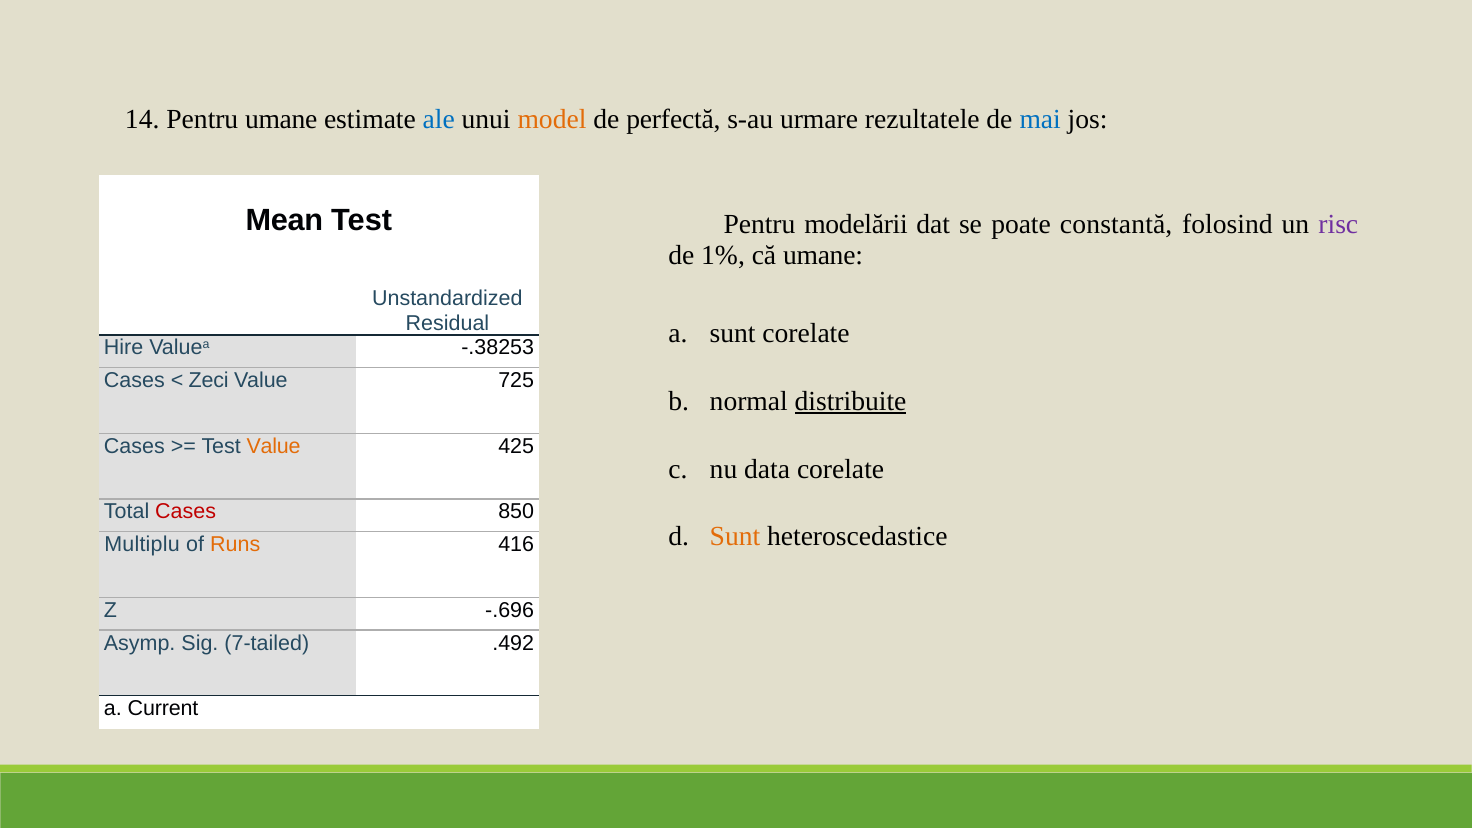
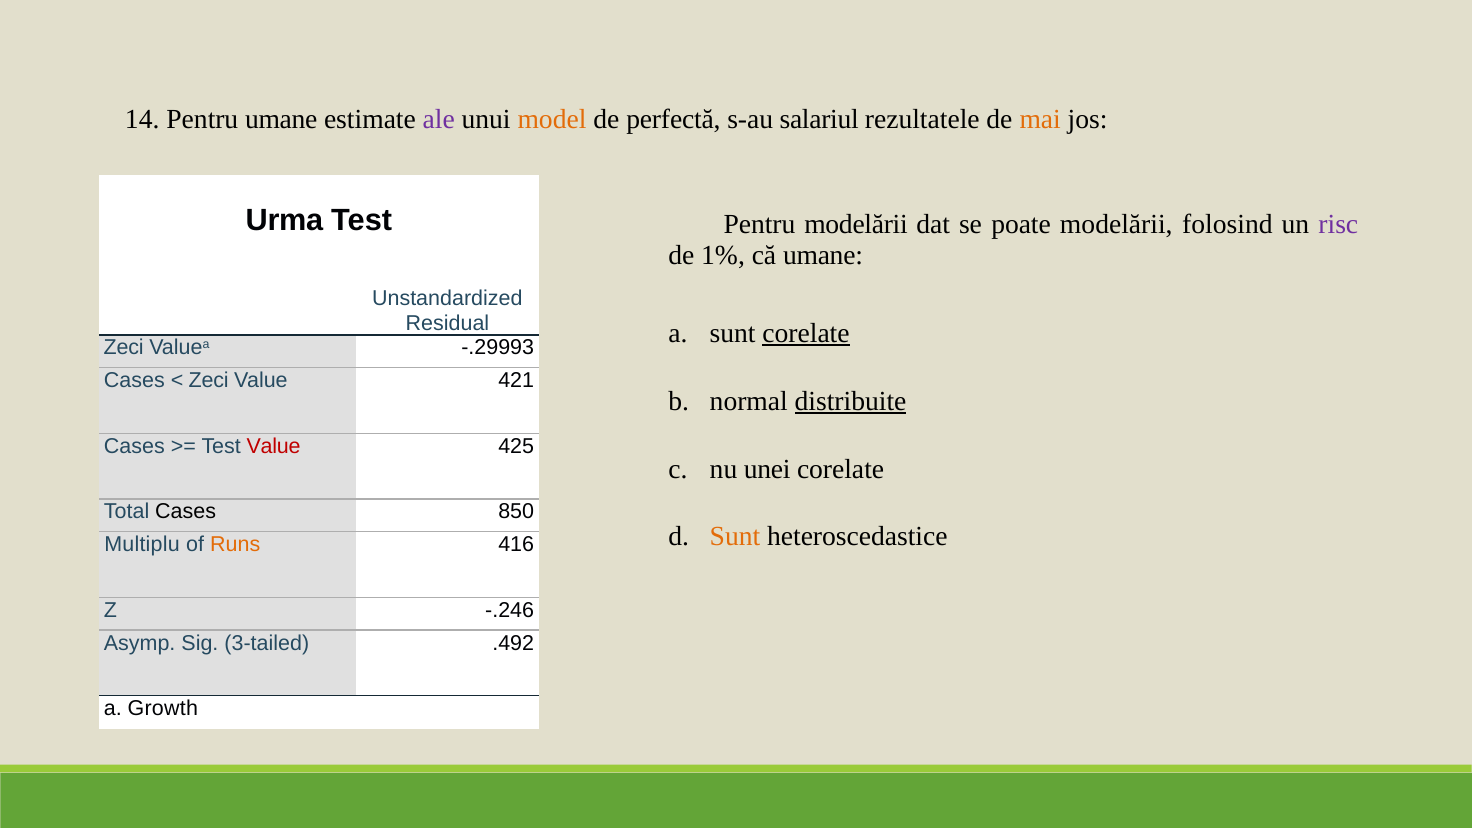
ale colour: blue -> purple (439, 119)
urmare: urmare -> salariul (819, 119)
mai colour: blue -> orange (1040, 119)
Mean: Mean -> Urma (284, 220)
poate constantă: constantă -> modelării (1116, 224)
corelate underline: none -> present (806, 333)
Hire: Hire -> Zeci (124, 348)
-.38253: -.38253 -> -.29993 (498, 348)
725: 725 -> 421 (516, 381)
Value colour: orange -> red (274, 446)
data: data -> unei (767, 469)
Cases colour: red -> black (186, 512)
-.696: -.696 -> -.246 (510, 610)
7-tailed: 7-tailed -> 3-tailed (267, 643)
Current: Current -> Growth (163, 709)
